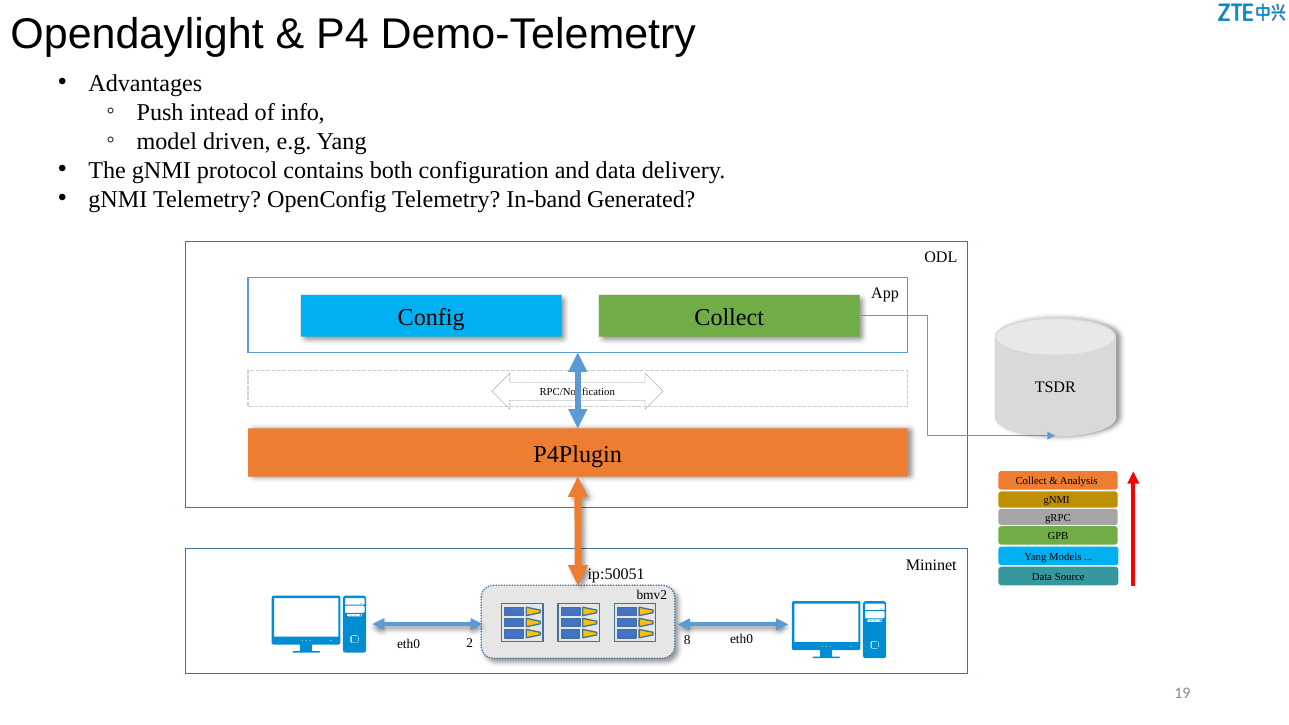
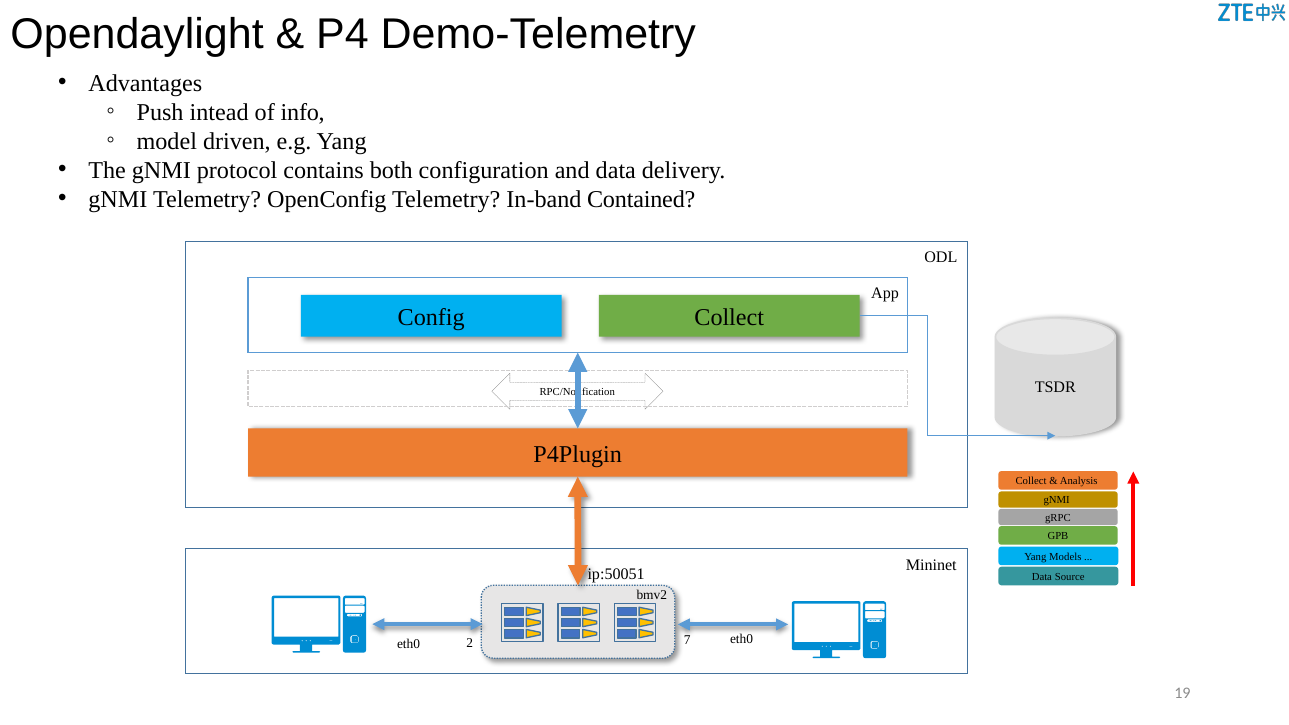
Generated: Generated -> Contained (641, 199)
8: 8 -> 7 (687, 640)
